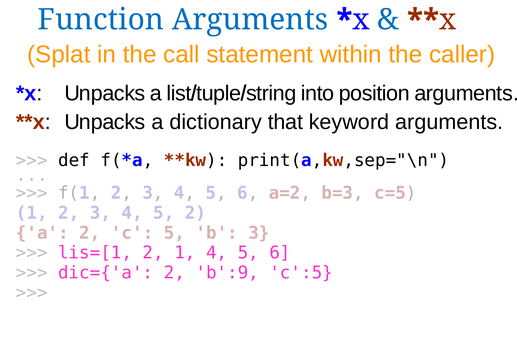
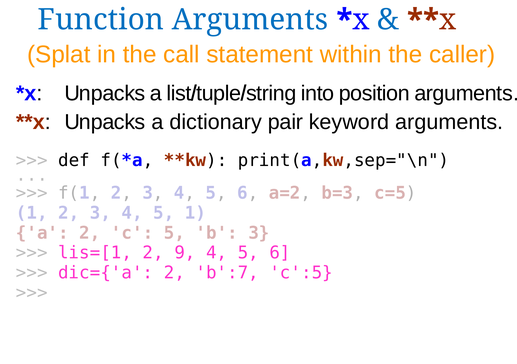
that: that -> pair (285, 122)
5 2: 2 -> 1 (196, 213)
2 1: 1 -> 9 (185, 253)
b':9: b':9 -> b':7 (227, 273)
